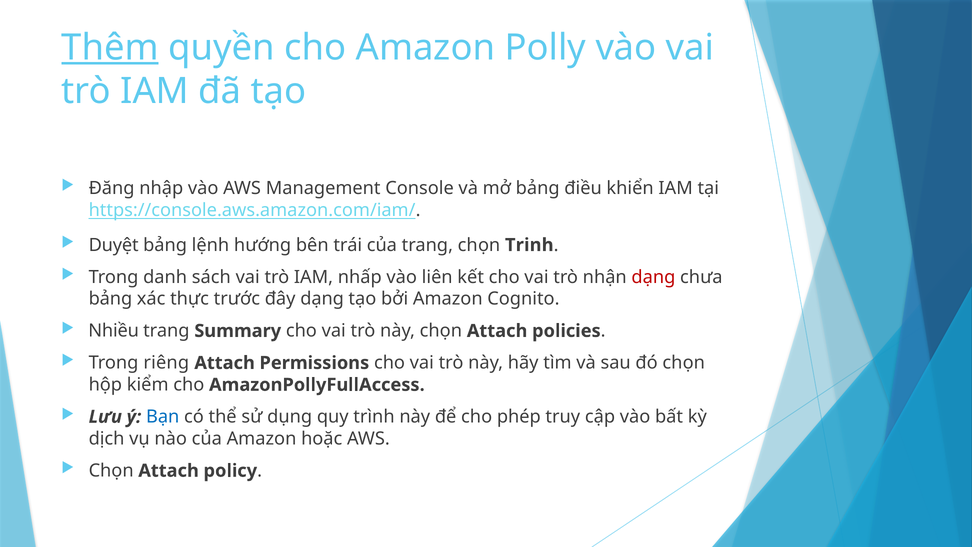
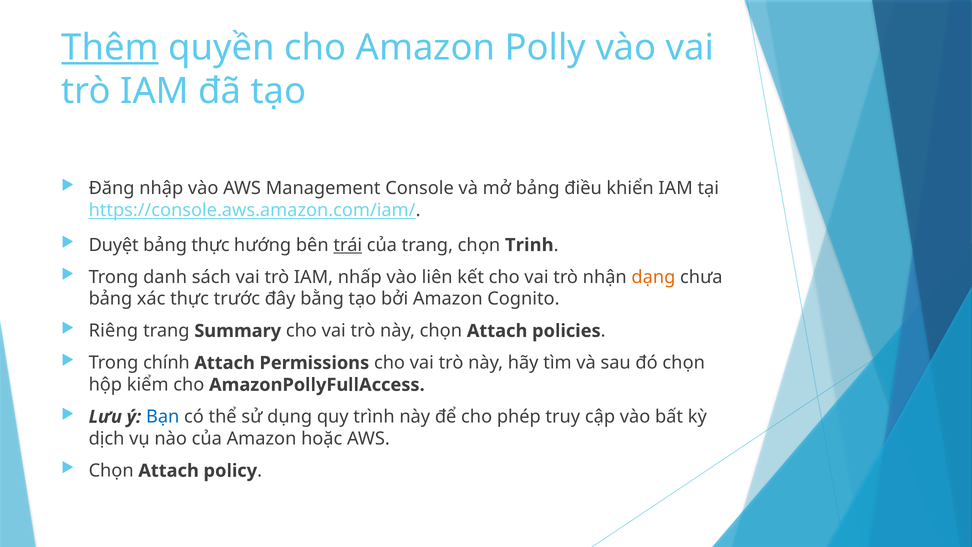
bảng lệnh: lệnh -> thực (211, 245)
trái underline: none -> present (348, 245)
dạng colour: red -> orange (653, 277)
đây dạng: dạng -> bằng (322, 299)
Nhiều: Nhiều -> Riêng (113, 331)
riêng: riêng -> chính (166, 363)
